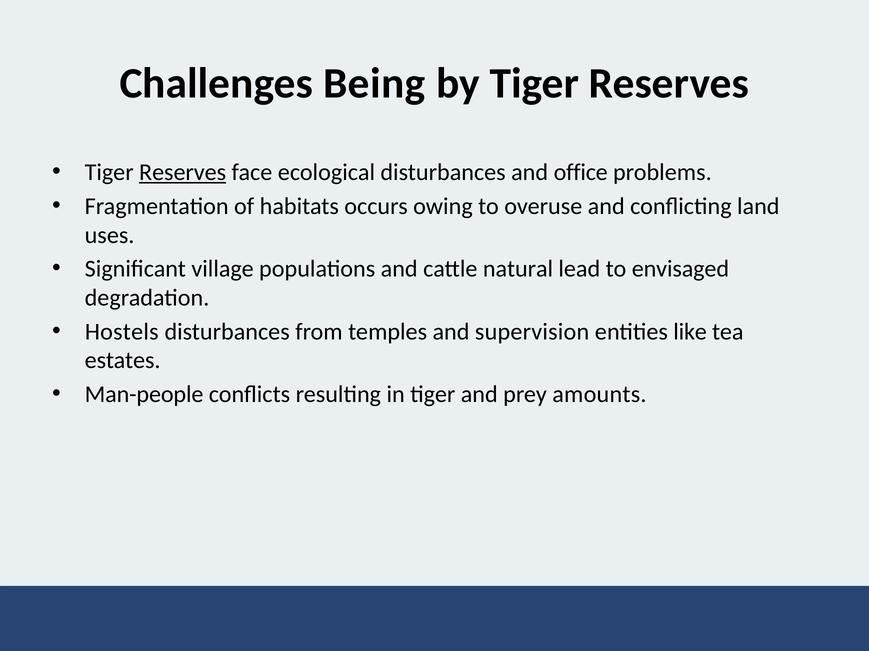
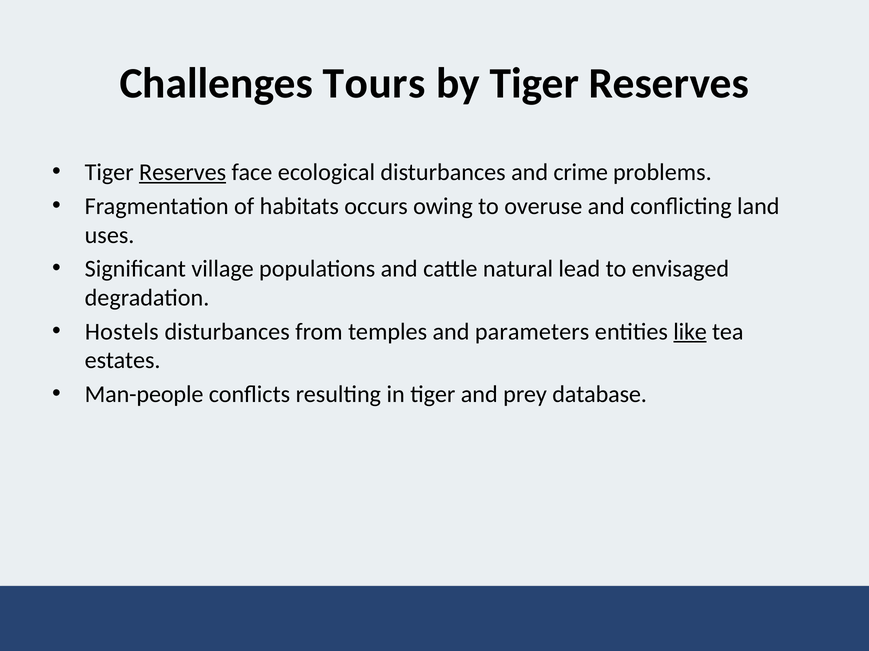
Being: Being -> Tours (374, 83)
office: office -> crime (581, 173)
supervision: supervision -> parameters (532, 332)
like underline: none -> present (690, 332)
amounts: amounts -> database (600, 395)
